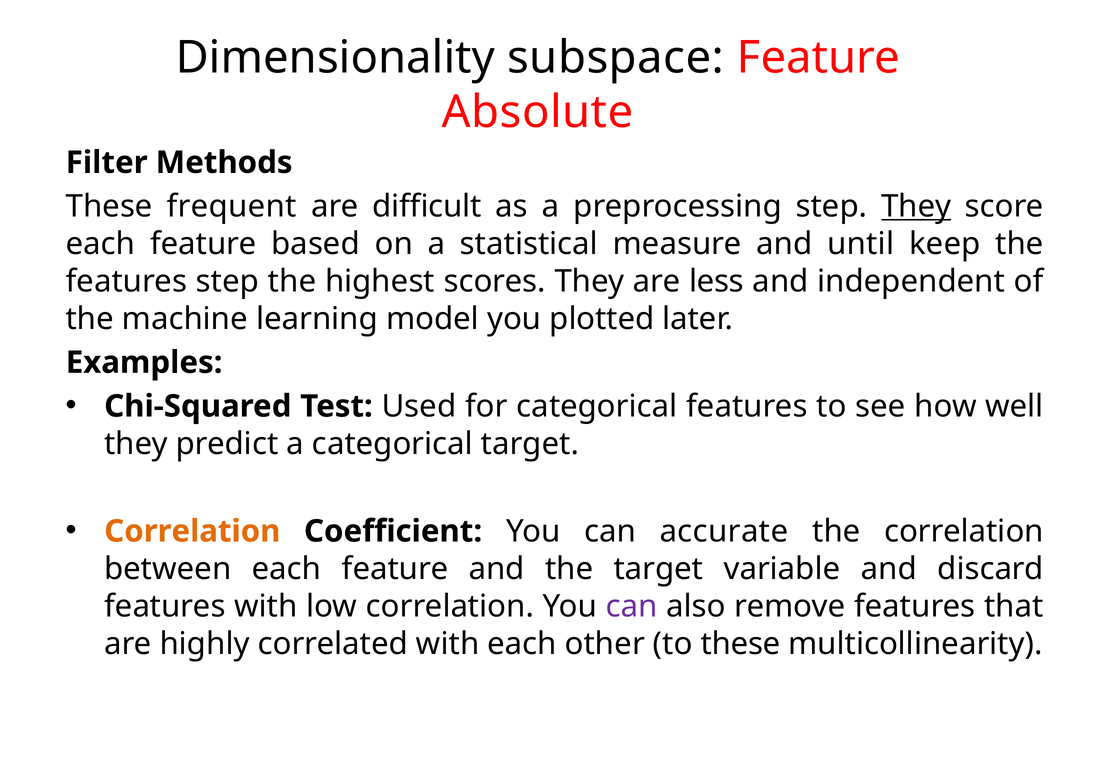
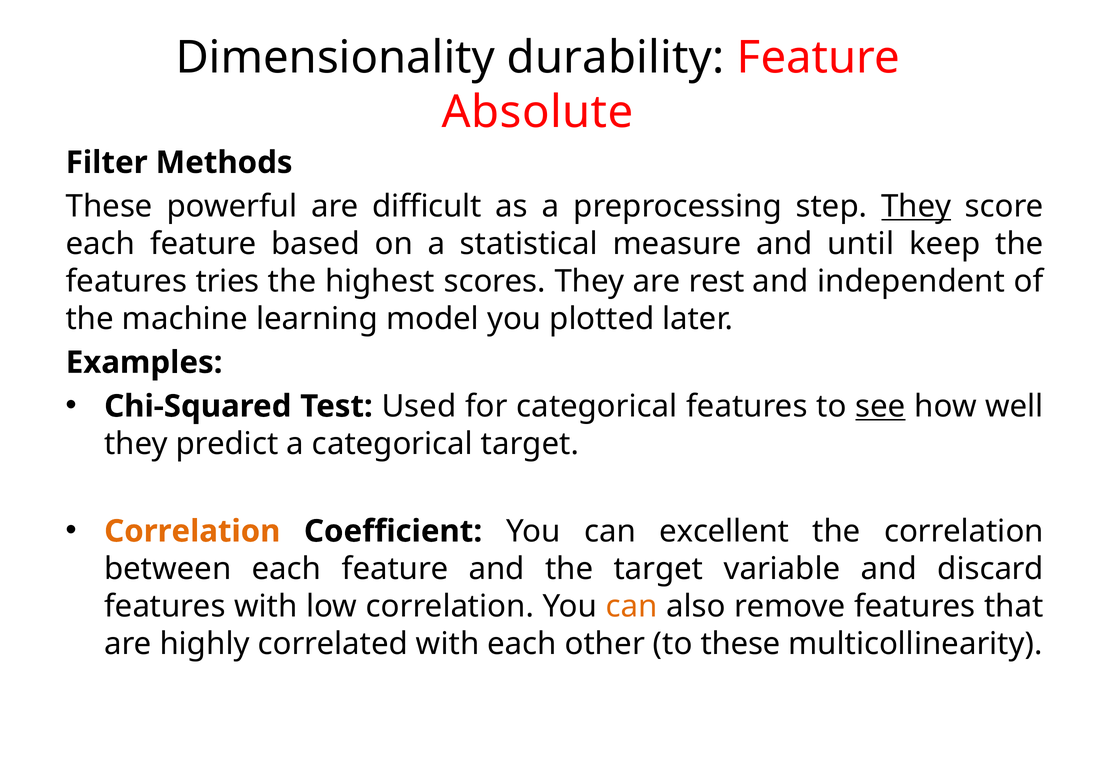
subspace: subspace -> durability (616, 58)
frequent: frequent -> powerful (232, 206)
features step: step -> tries (228, 281)
less: less -> rest (717, 281)
see underline: none -> present (881, 407)
accurate: accurate -> excellent (724, 532)
can colour: purple -> orange (632, 607)
